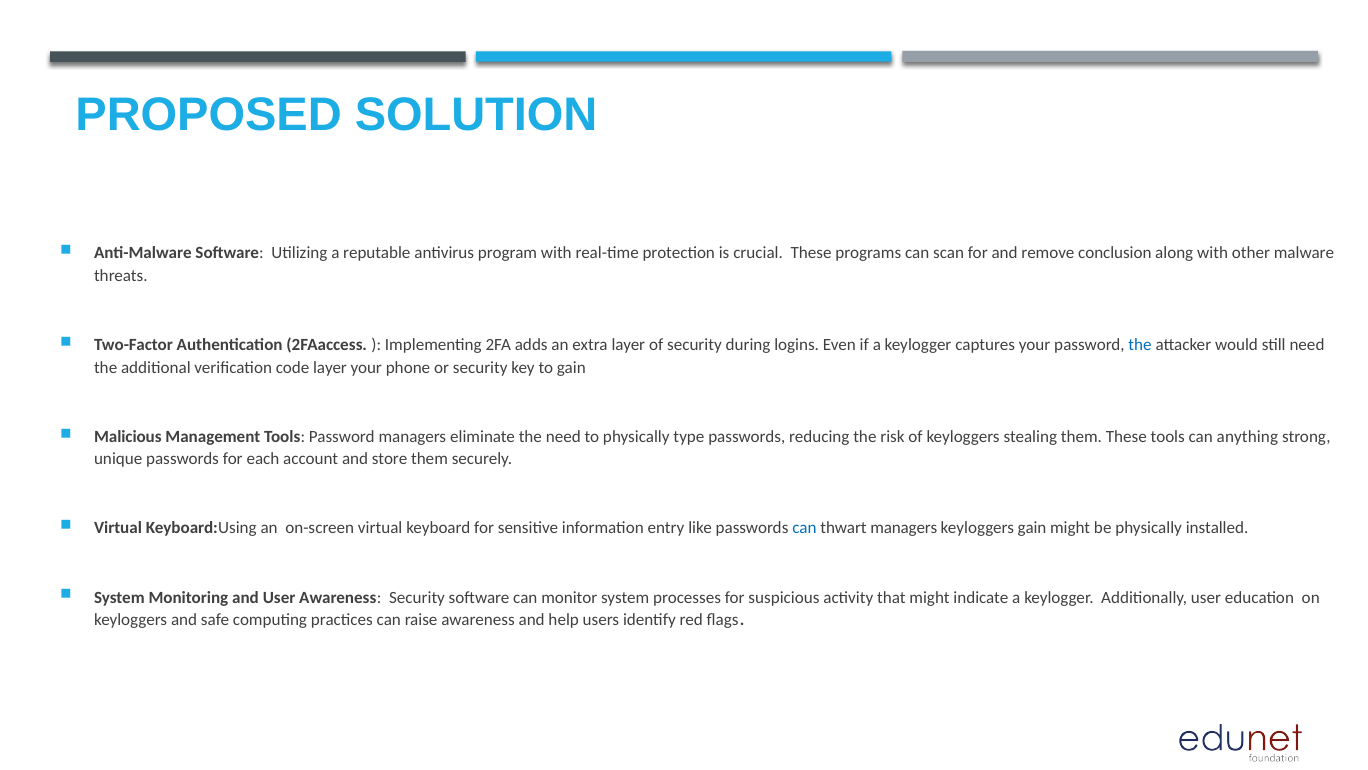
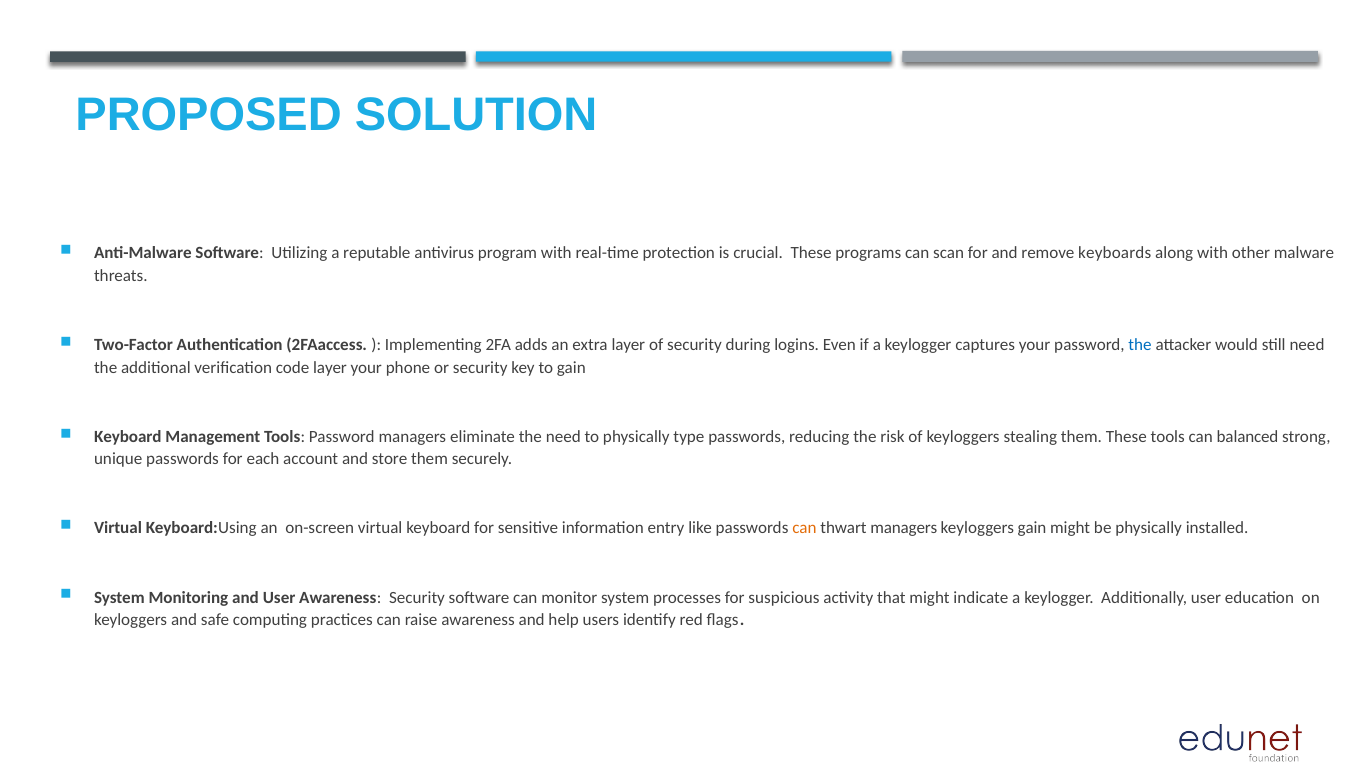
conclusion: conclusion -> keyboards (1115, 253)
Malicious: Malicious -> Keyboard (128, 436)
anything: anything -> balanced (1248, 436)
can colour: blue -> orange (804, 528)
